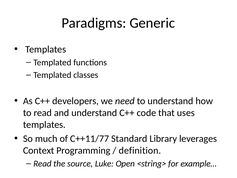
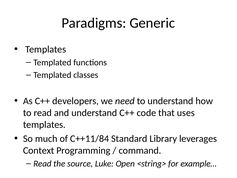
C++11/77: C++11/77 -> C++11/84 (90, 138)
definition: definition -> command (140, 150)
